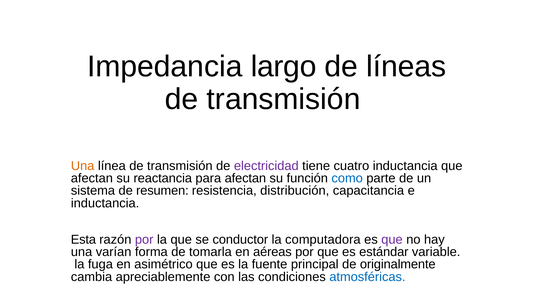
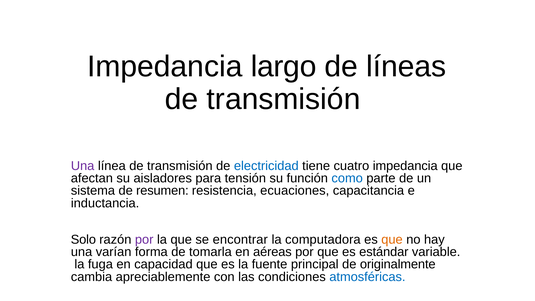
Una colour: orange -> purple (83, 166)
electricidad colour: purple -> blue (266, 166)
cuatro inductancia: inductancia -> impedancia (405, 166)
reactancia: reactancia -> aisladores (163, 178)
para afectan: afectan -> tensión (245, 178)
distribución: distribución -> ecuaciones (295, 191)
Esta: Esta -> Solo (83, 239)
conductor: conductor -> encontrar (240, 239)
que colour: purple -> orange (392, 239)
asimétrico: asimétrico -> capacidad (163, 264)
